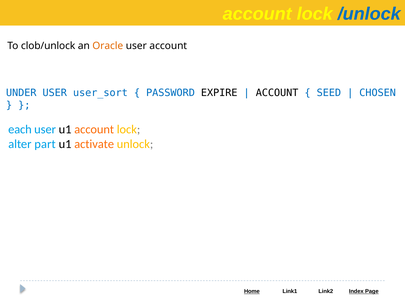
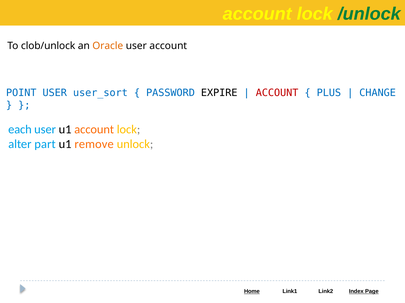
/unlock colour: blue -> green (369, 14)
UNDER: UNDER -> POINT (21, 93)
ACCOUNT colour: black -> red (277, 93)
SEED: SEED -> PLUS (329, 93)
CHOSEN: CHOSEN -> CHANGE (378, 93)
activate: activate -> remove (94, 144)
